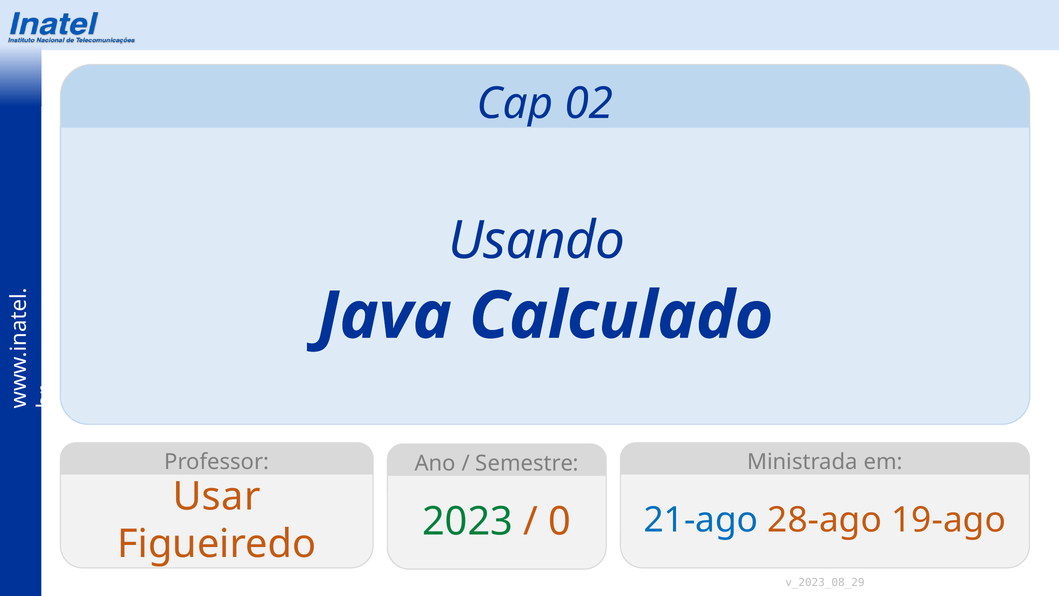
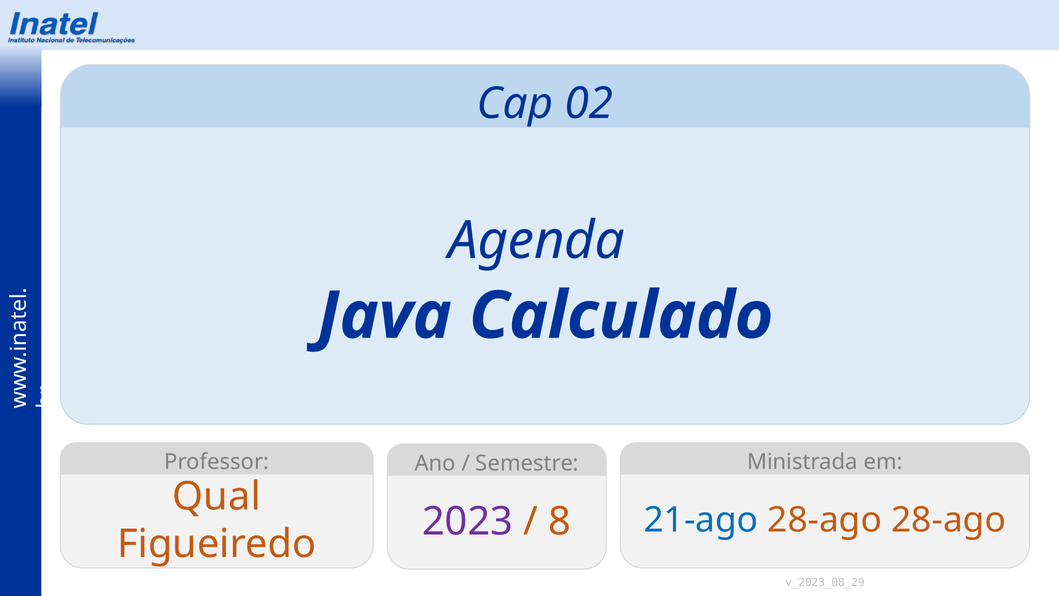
Usando: Usando -> Agenda (536, 241)
Usar: Usar -> Qual (217, 496)
28-ago 19-ago: 19-ago -> 28-ago (949, 520)
2023 colour: green -> purple (468, 521)
0: 0 -> 8 (560, 521)
